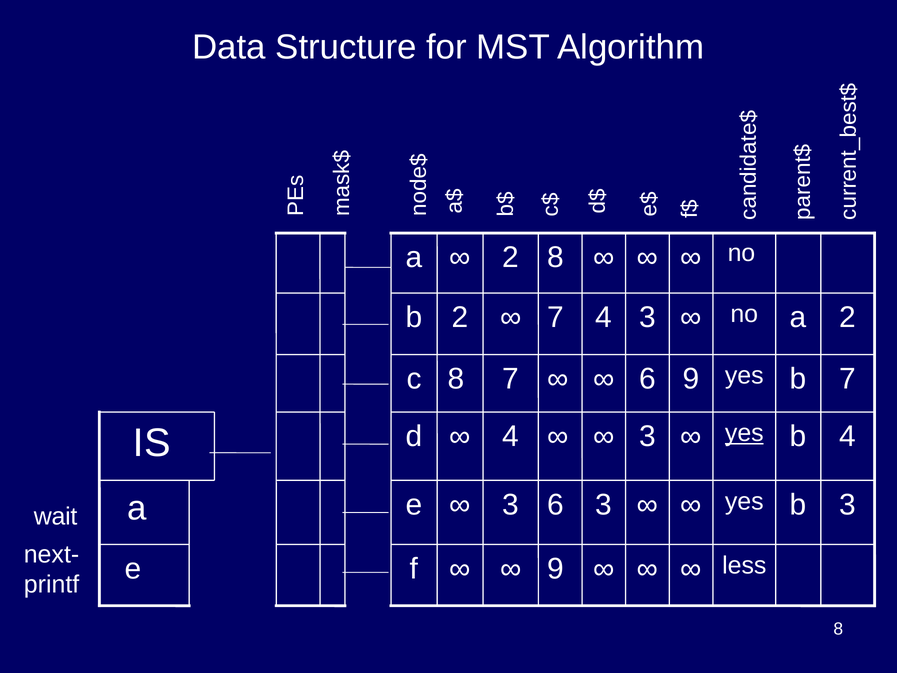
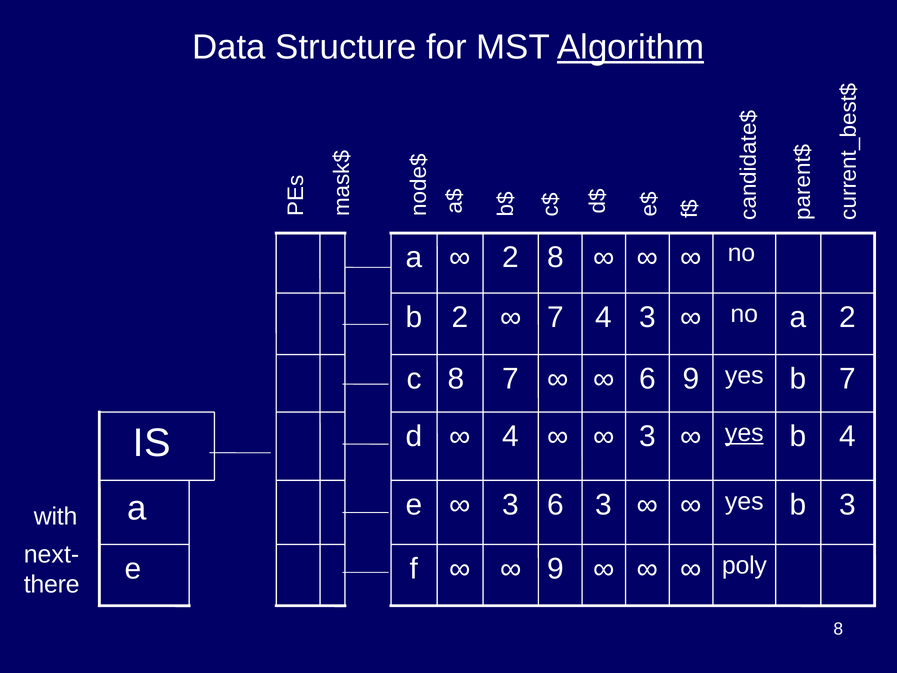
Algorithm underline: none -> present (631, 47)
wait: wait -> with (56, 516)
less: less -> poly (744, 565)
printf: printf -> there (52, 584)
